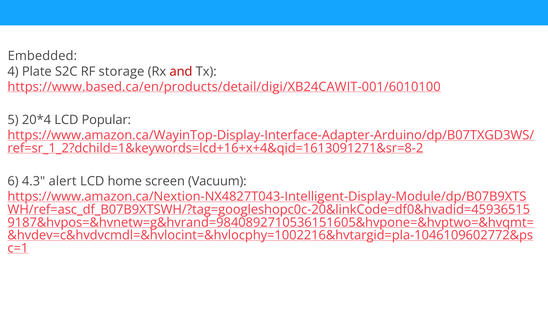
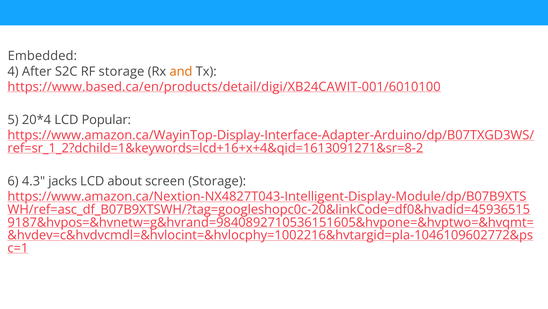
Plate: Plate -> After (37, 71)
and colour: red -> orange (181, 71)
alert: alert -> jacks (63, 181)
home: home -> about (125, 181)
screen Vacuum: Vacuum -> Storage (217, 181)
